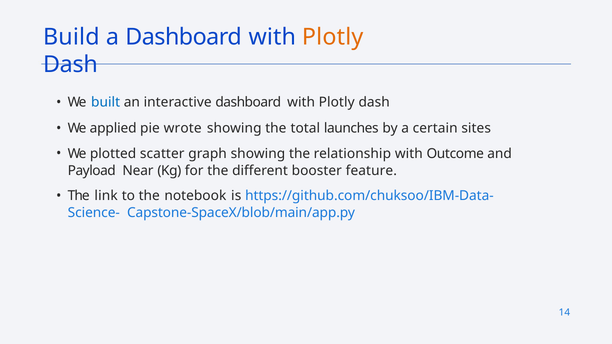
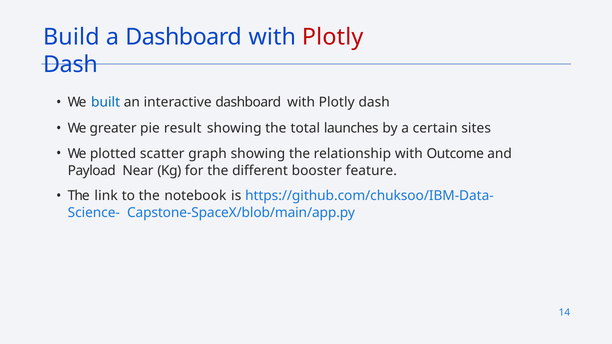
Plotly colour: orange -> red (333, 37)
applied: applied -> greater (113, 128)
wrote: wrote -> result (183, 128)
